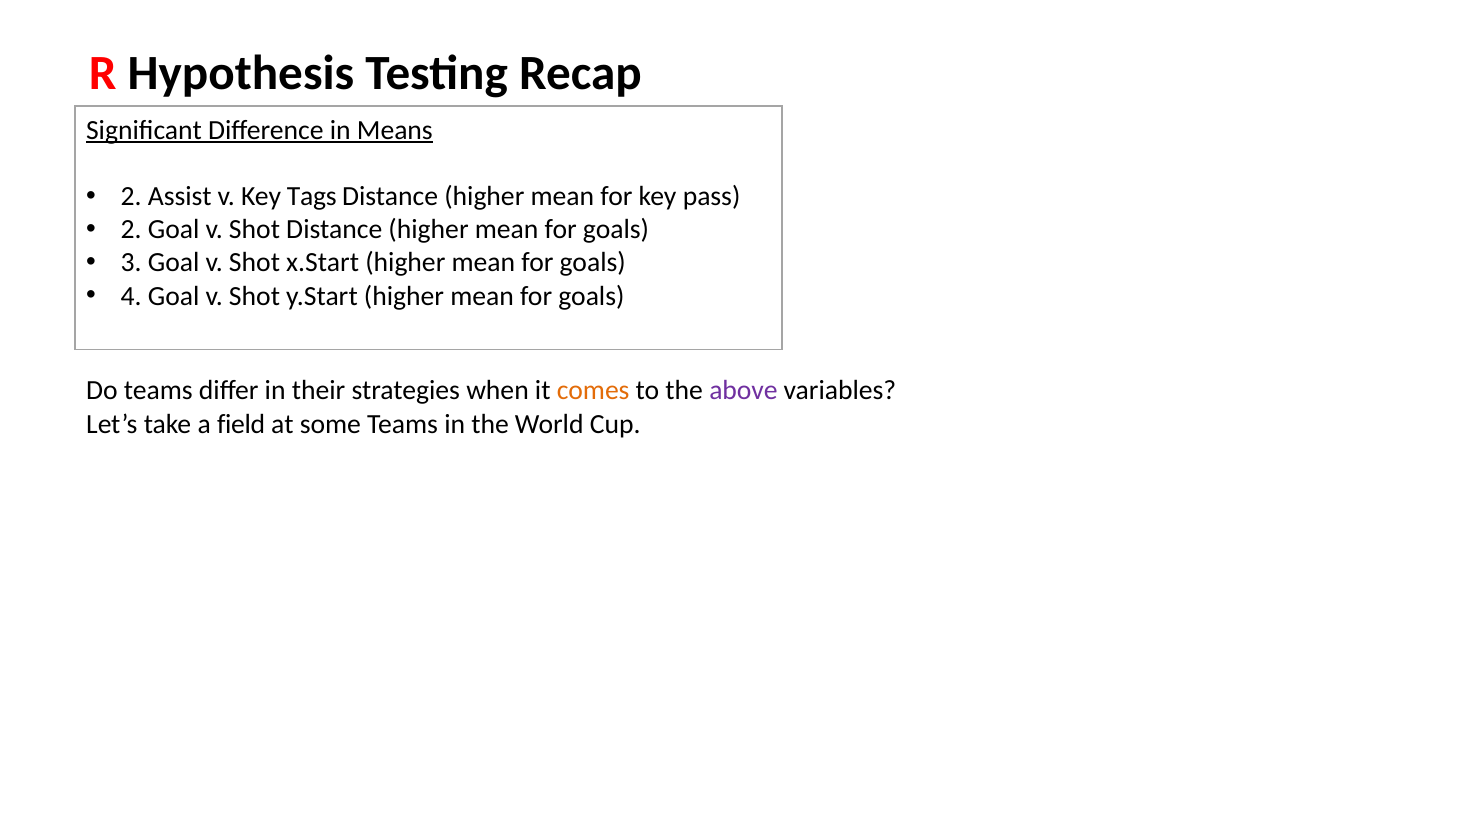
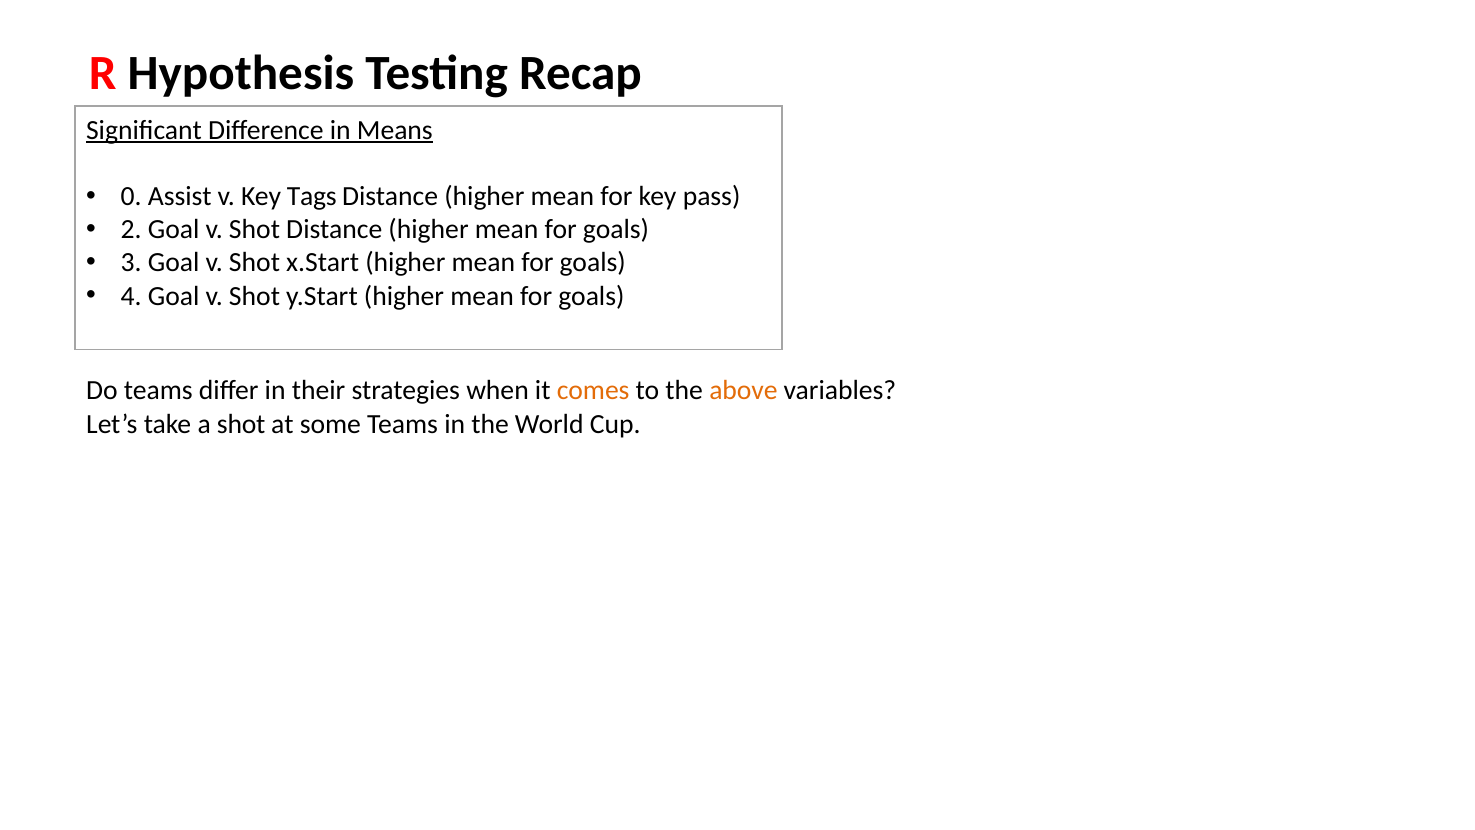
2: 2 -> 0 (131, 196)
above colour: purple -> orange (743, 391)
a field: field -> shot (241, 424)
